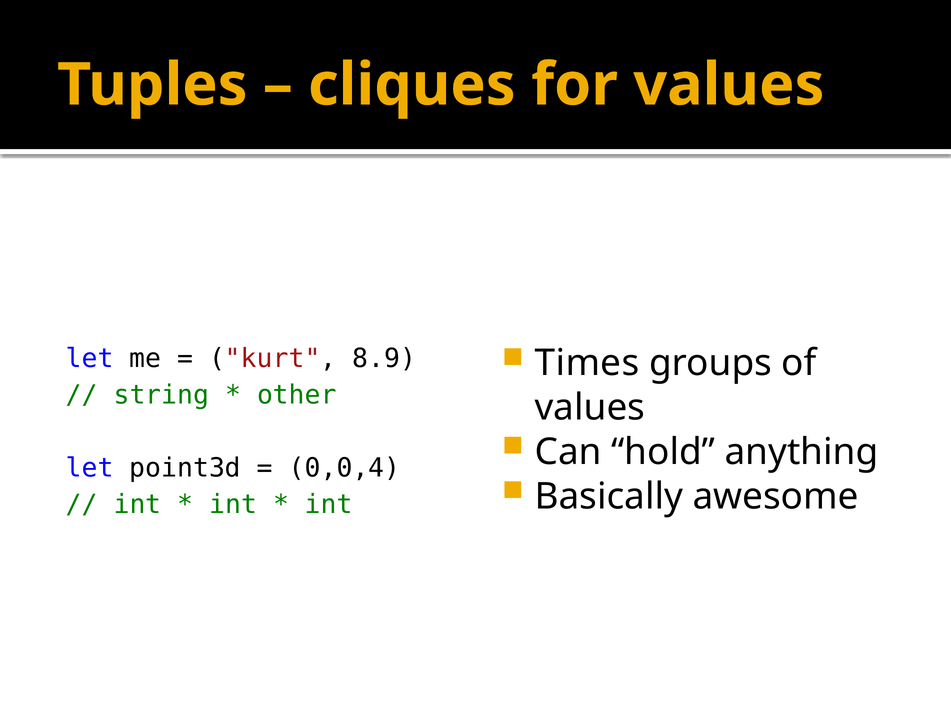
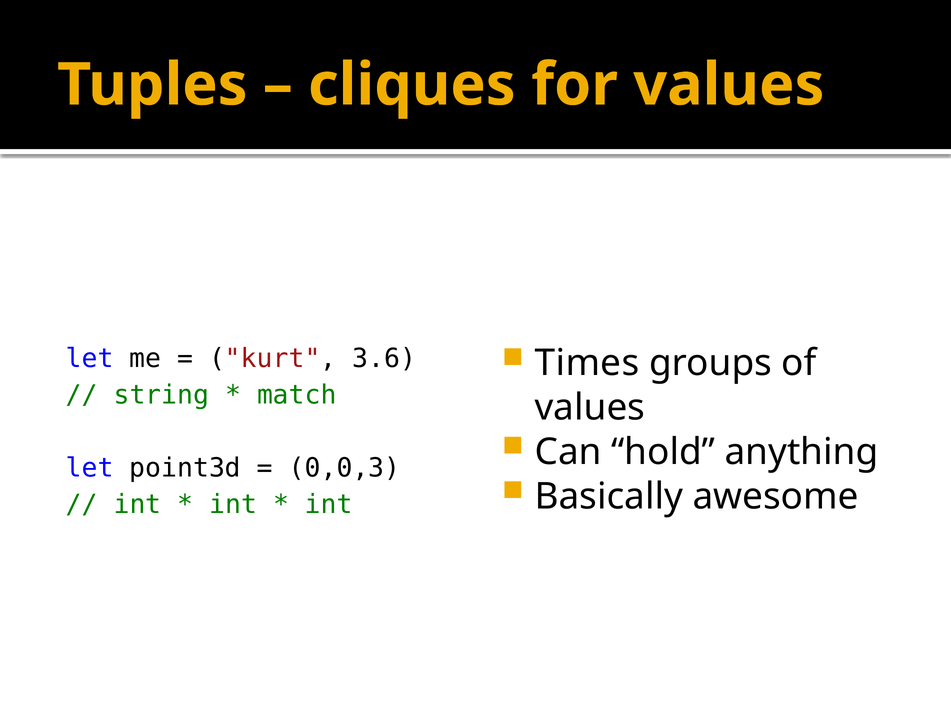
8.9: 8.9 -> 3.6 (384, 359)
other: other -> match (297, 395)
0,0,4: 0,0,4 -> 0,0,3 (345, 468)
